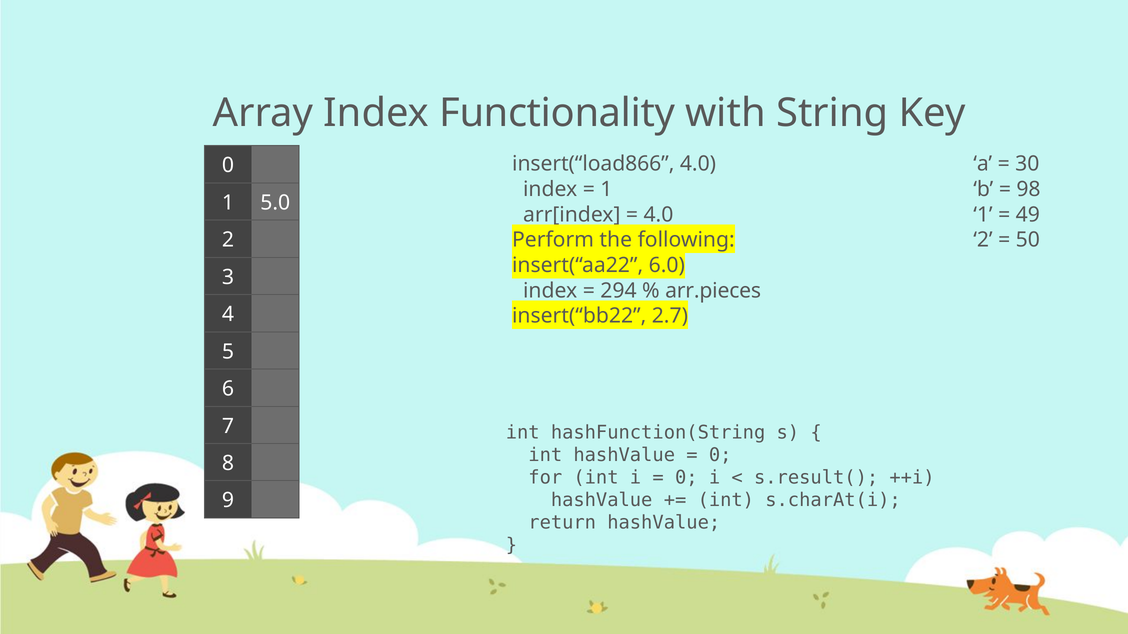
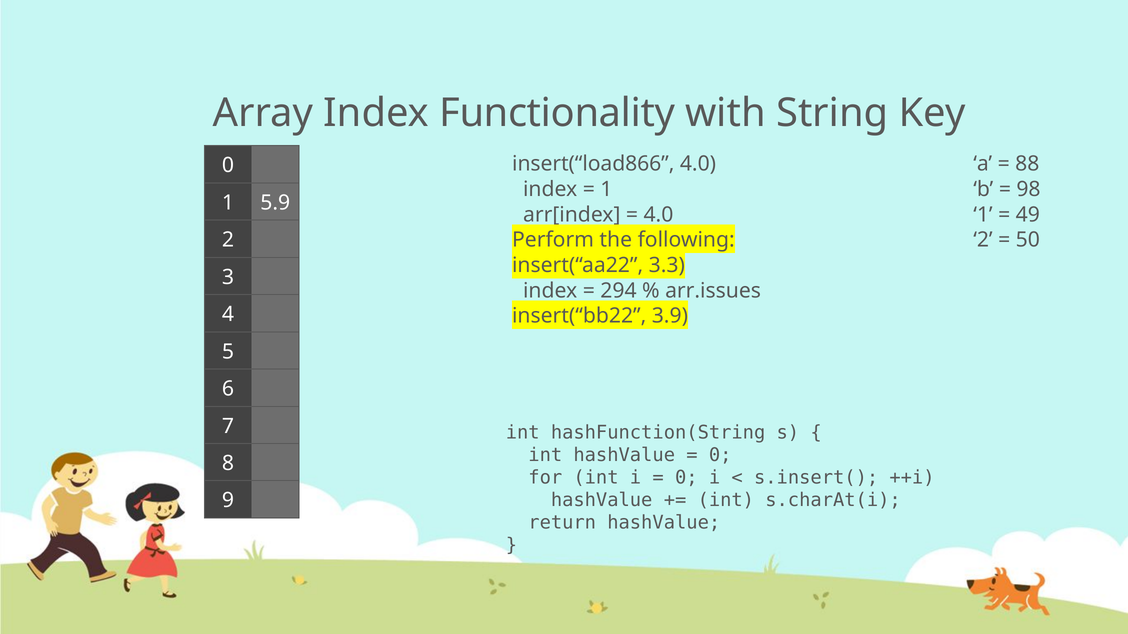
30: 30 -> 88 (1027, 164)
5.0: 5.0 -> 5.9 (275, 203)
6.0: 6.0 -> 3.3 (667, 266)
arr.pieces: arr.pieces -> arr.issues (713, 291)
2.7: 2.7 -> 3.9 (670, 316)
s.result(: s.result( -> s.insert( (816, 478)
